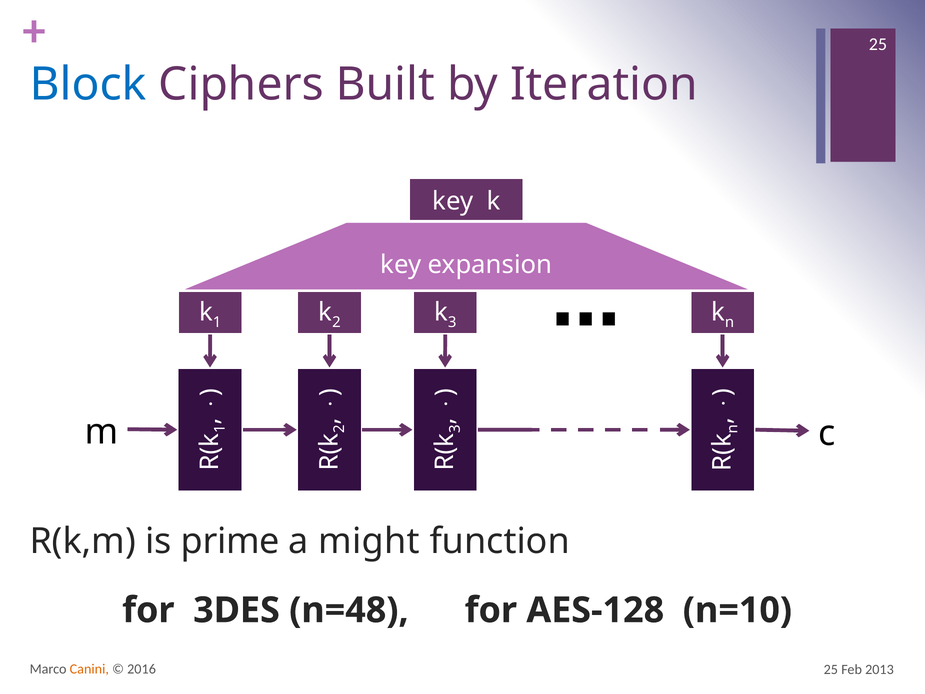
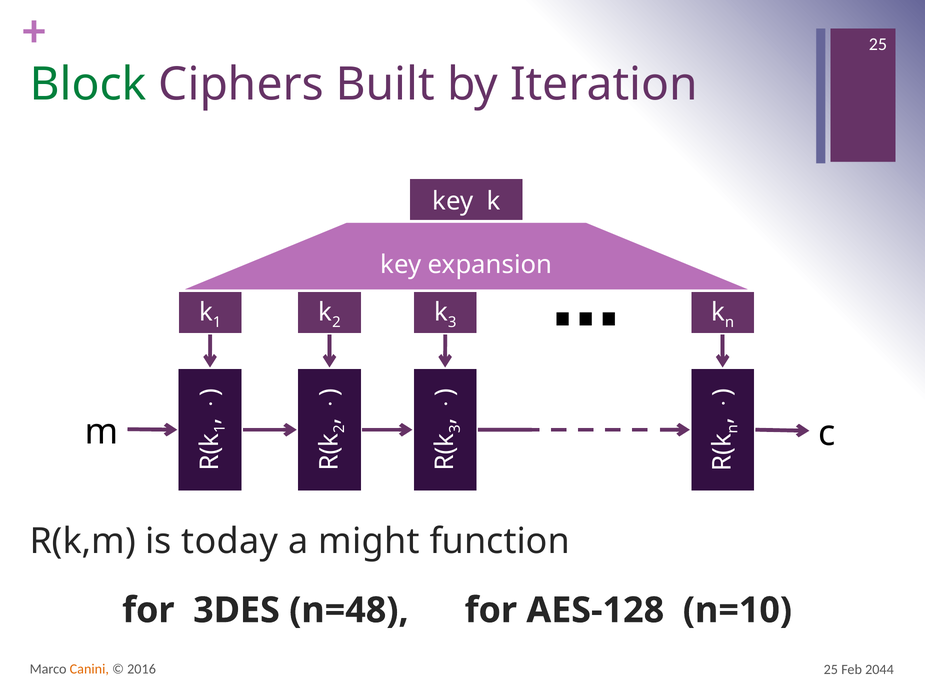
Block colour: blue -> green (88, 85)
prime: prime -> today (230, 541)
2013: 2013 -> 2044 (879, 669)
